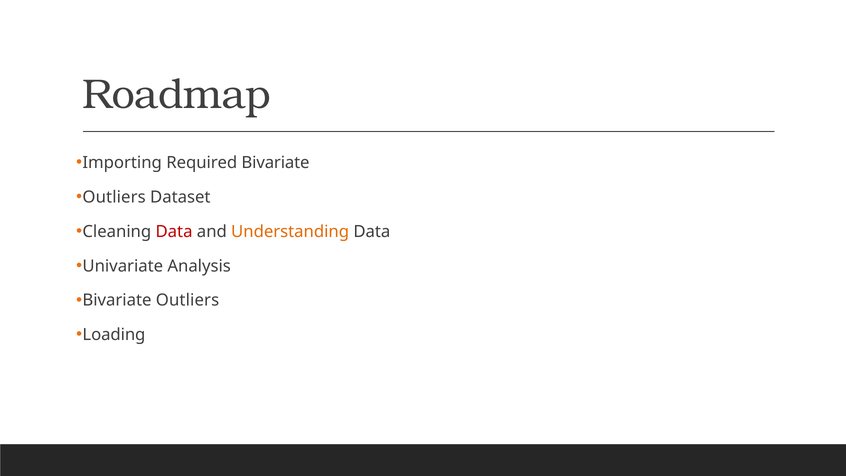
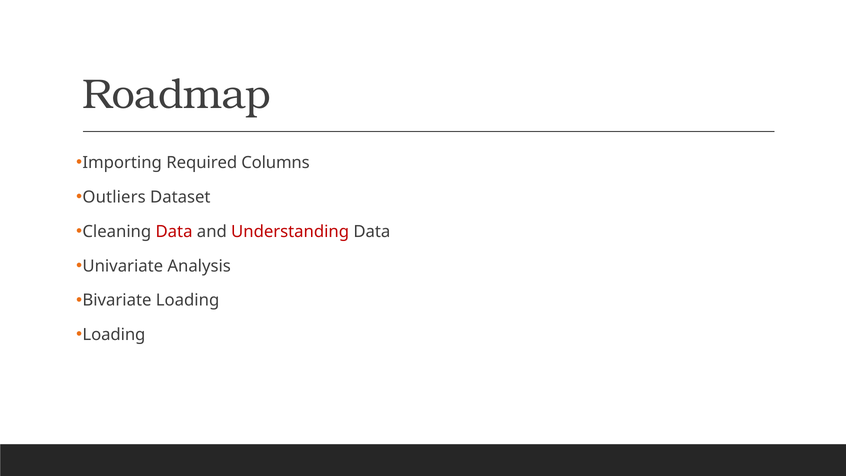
Required Bivariate: Bivariate -> Columns (276, 163)
Understanding colour: orange -> red (290, 232)
Bivariate Outliers: Outliers -> Loading (188, 300)
